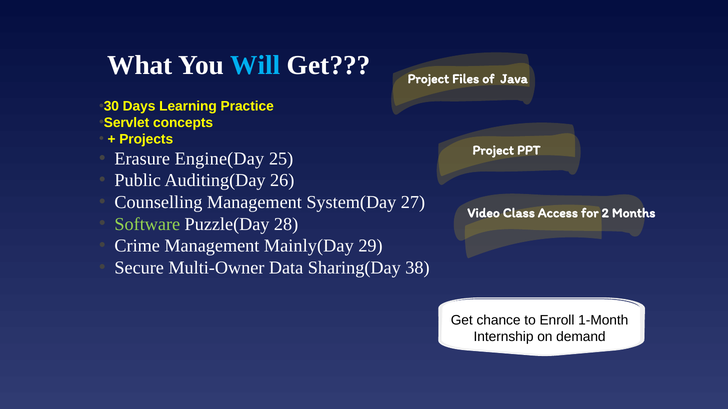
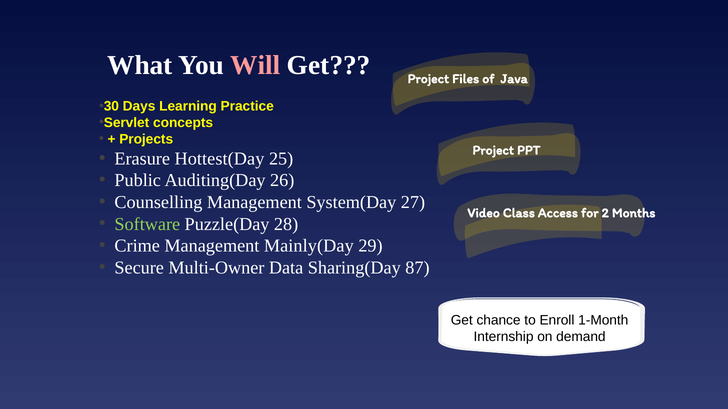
Will colour: light blue -> pink (255, 65)
Engine(Day: Engine(Day -> Hottest(Day (219, 159)
38: 38 -> 87 (417, 268)
